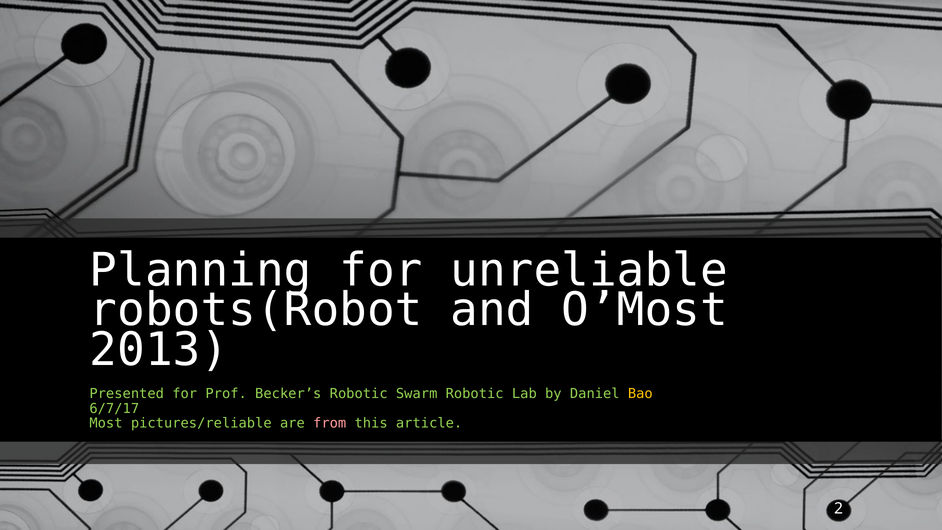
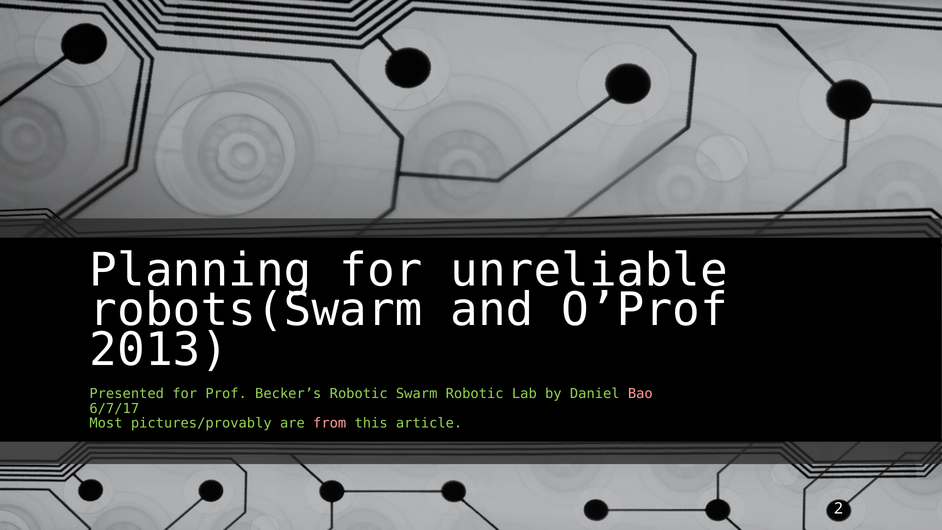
robots(Robot: robots(Robot -> robots(Swarm (256, 310)
O’Most: O’Most -> O’Prof (645, 310)
Bao colour: yellow -> pink (640, 394)
pictures/reliable: pictures/reliable -> pictures/provably (201, 423)
